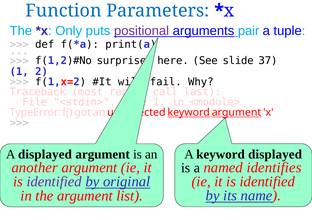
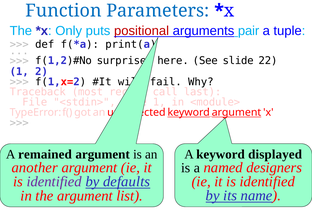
positional colour: purple -> red (142, 31)
37: 37 -> 22 (268, 61)
A displayed: displayed -> remained (45, 154)
identifies: identifies -> designers (274, 167)
original: original -> defaults (127, 182)
